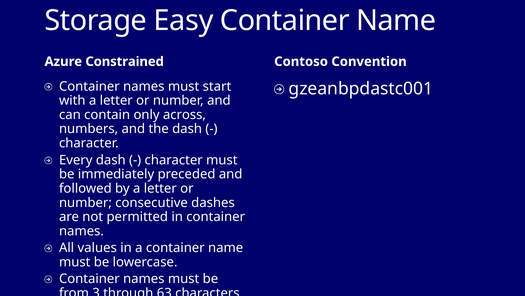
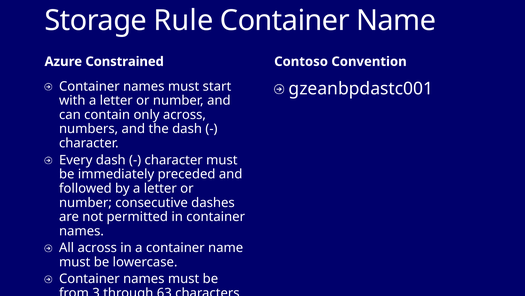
Easy: Easy -> Rule (183, 21)
All values: values -> across (97, 247)
